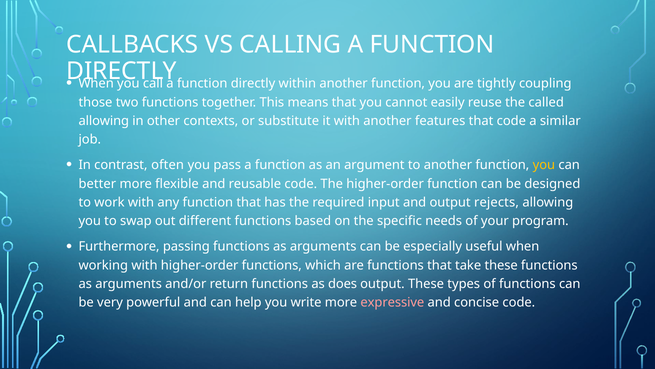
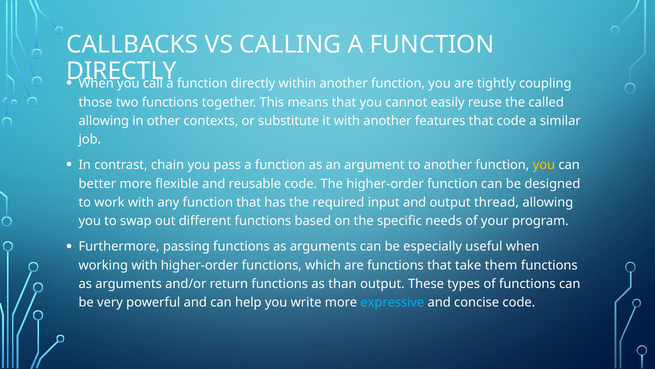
often: often -> chain (168, 165)
rejects: rejects -> thread (496, 202)
take these: these -> them (501, 265)
does: does -> than (342, 284)
expressive colour: pink -> light blue (392, 302)
